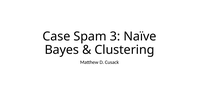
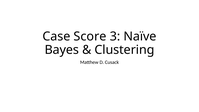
Spam: Spam -> Score (90, 36)
